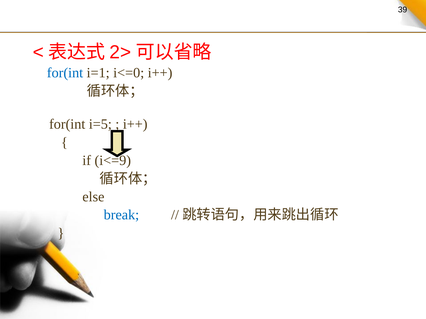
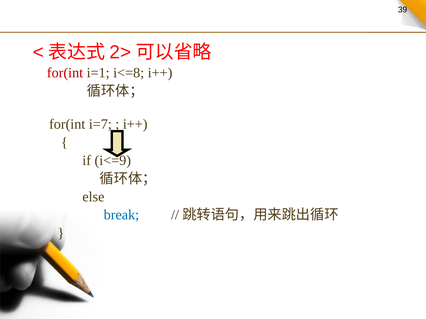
for(int colour: blue -> red (65, 73)
i<=0: i<=0 -> i<=8 (129, 73)
i=5: i=5 -> i=7 (100, 124)
